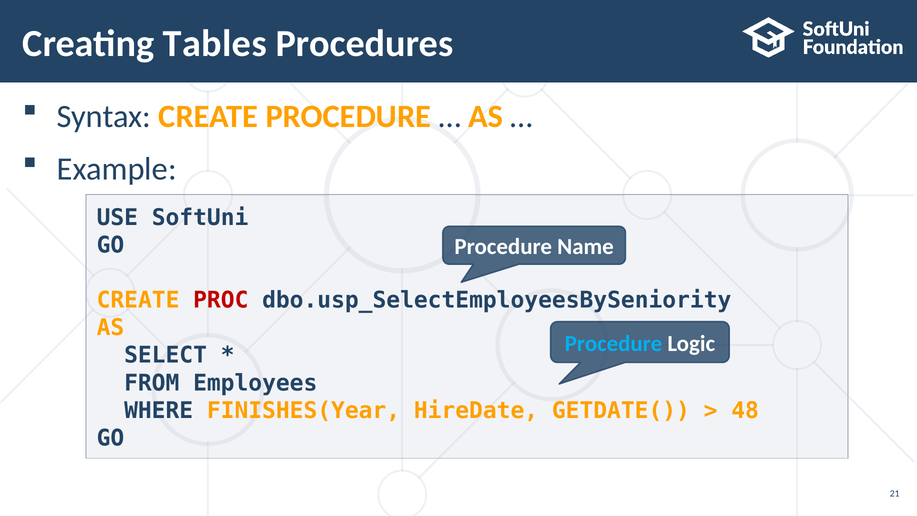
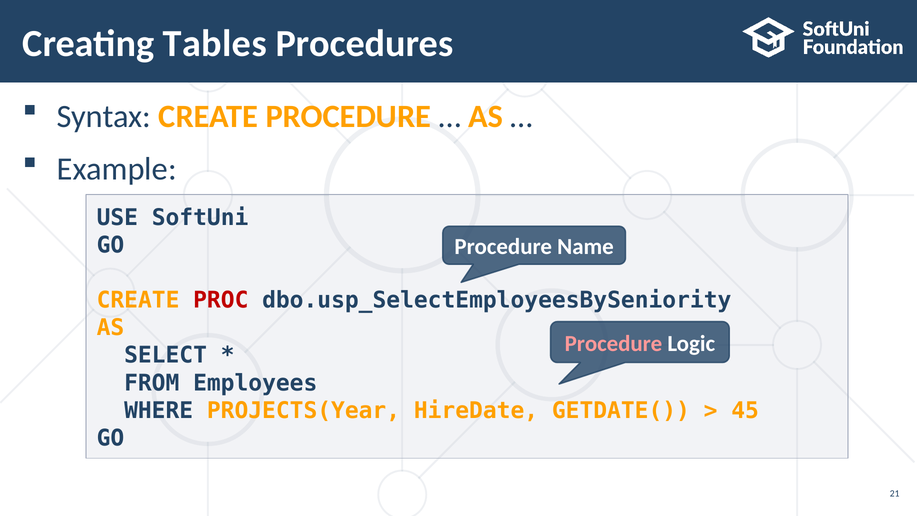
Procedure colour: light blue -> pink (613, 344)
FINISHES(Year: FINISHES(Year -> PROJECTS(Year (304, 410)
48: 48 -> 45 (745, 410)
